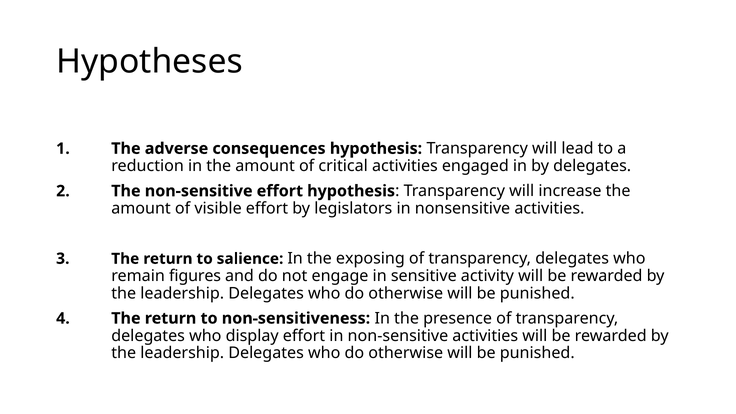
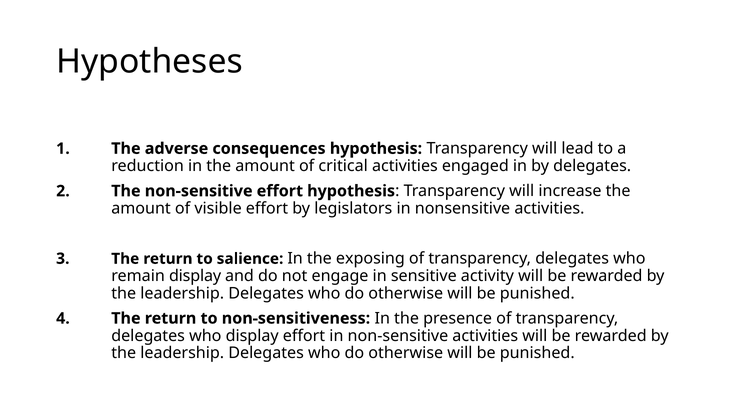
remain figures: figures -> display (195, 276)
